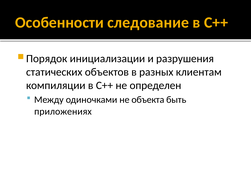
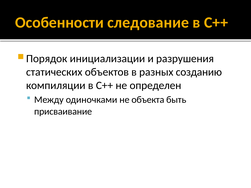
клиентам: клиентам -> созданию (199, 72)
приложениях: приложениях -> присваивание (63, 112)
